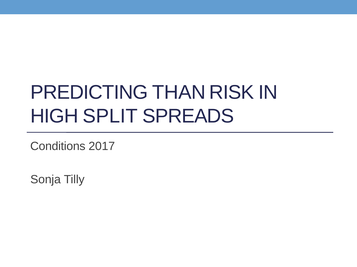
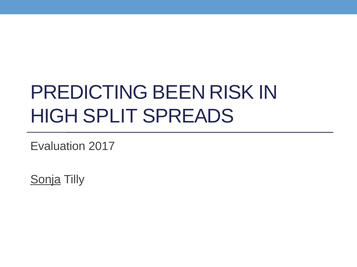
THAN: THAN -> BEEN (179, 93)
Conditions: Conditions -> Evaluation (58, 147)
Sonja underline: none -> present (46, 180)
